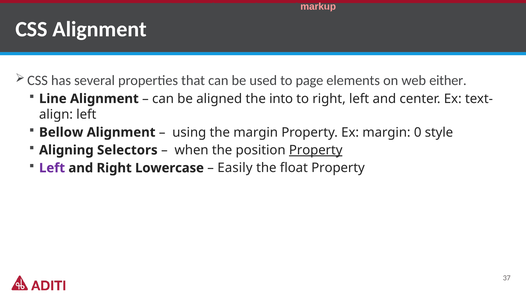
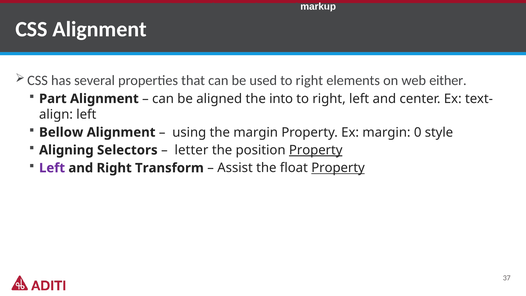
markup colour: pink -> white (318, 7)
used to page: page -> right (309, 80)
Line: Line -> Part (53, 99)
when: when -> letter (191, 150)
Lowercase: Lowercase -> Transform (169, 168)
Easily: Easily -> Assist (235, 168)
Property underline: none -> present (338, 168)
